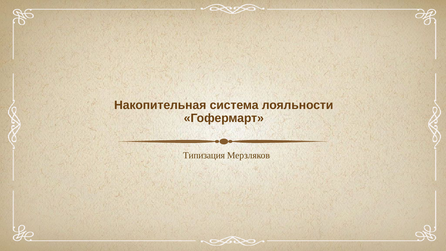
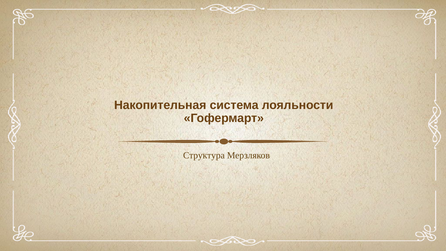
Типизация: Типизация -> Структура (204, 155)
